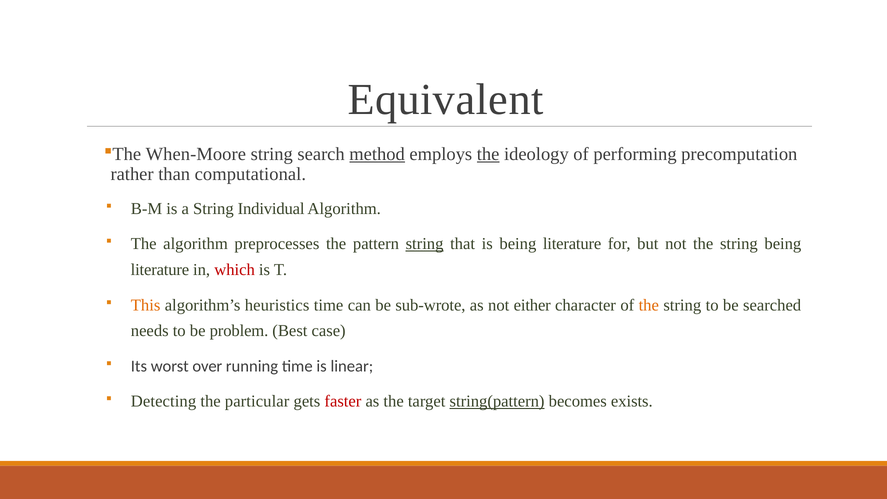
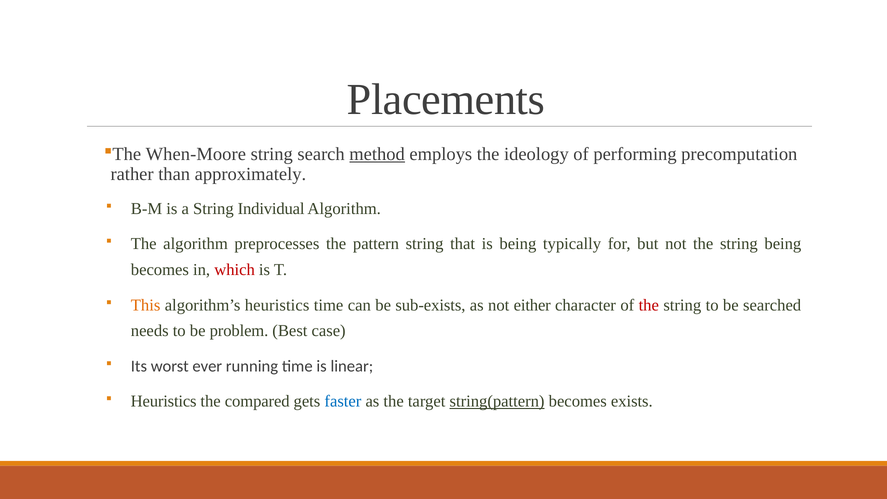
Equivalent: Equivalent -> Placements (446, 99)
the underline: present -> none (488, 154)
computational: computational -> approximately (250, 174)
string underline: present -> none (425, 244)
is being literature: literature -> typically (572, 244)
literature: literature -> becomes (160, 270)
sub-wrote: sub-wrote -> sub-exists (430, 305)
the colour: orange -> red (649, 305)
over: over -> ever (207, 366)
Detecting: Detecting -> Heuristics (164, 401)
particular: particular -> compared (257, 401)
faster colour: red -> blue (343, 401)
